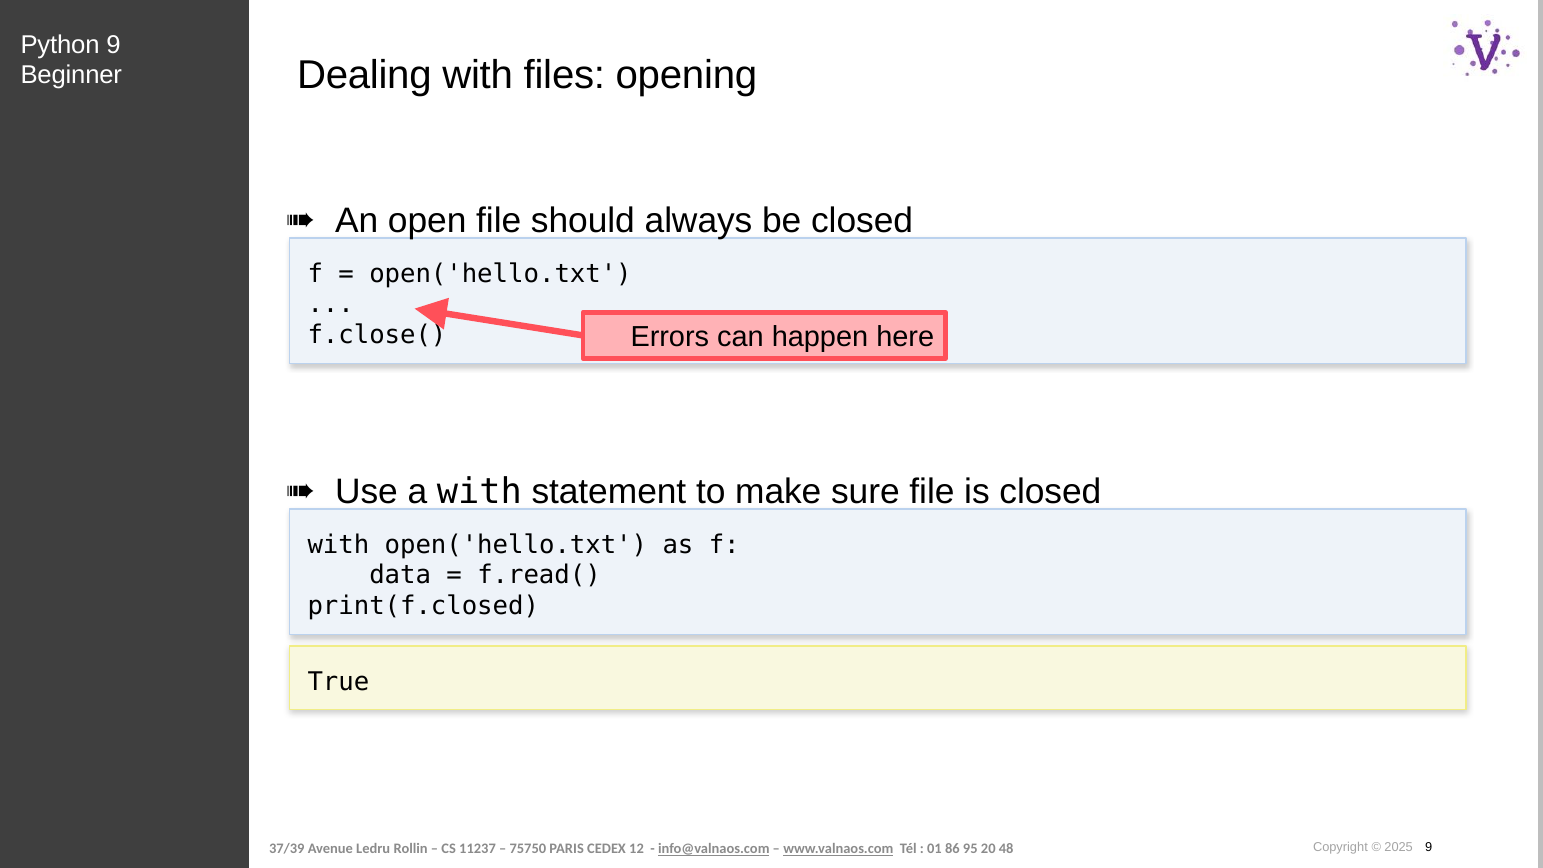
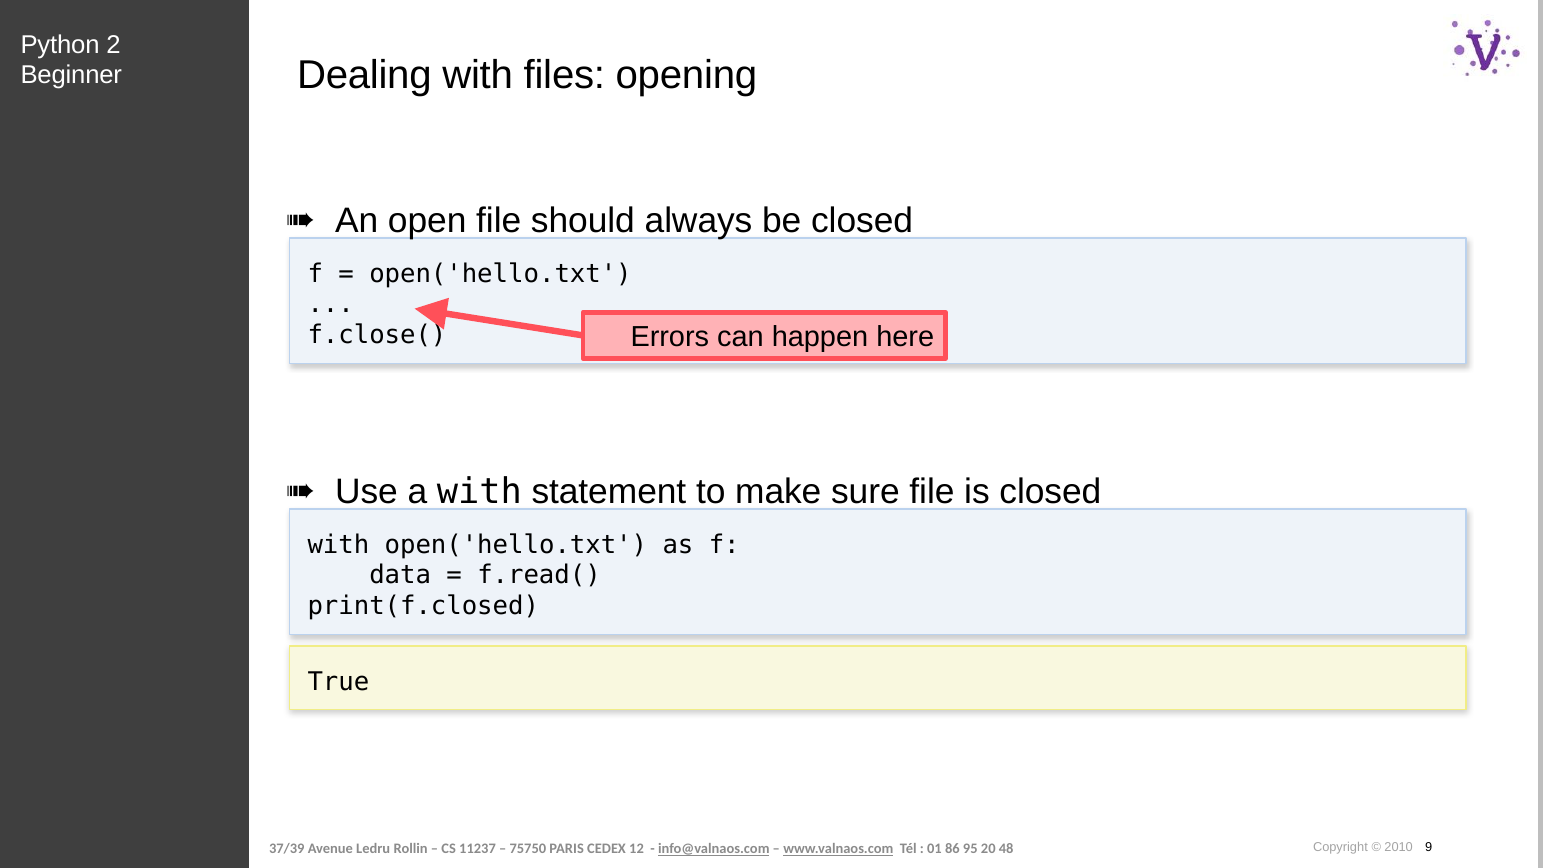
Python 9: 9 -> 2 (113, 45)
2025: 2025 -> 2010 (1399, 848)
